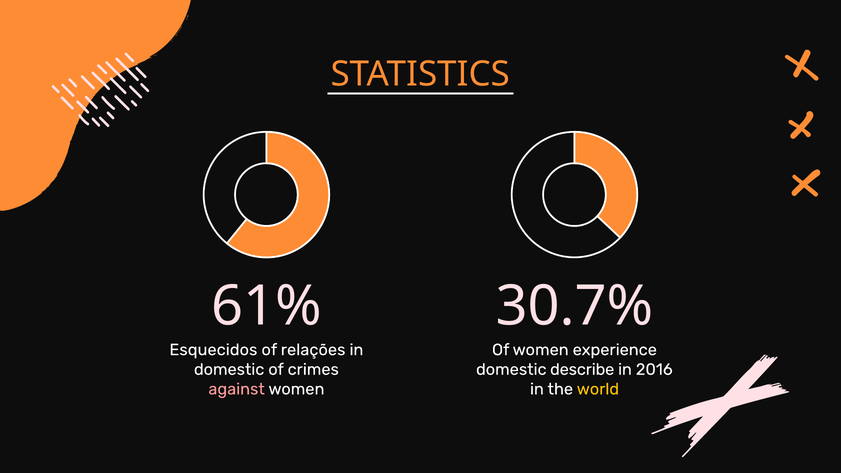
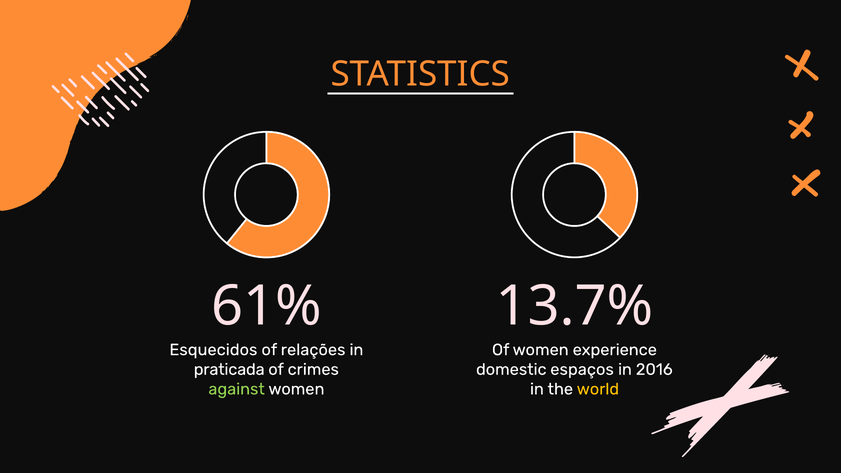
30.7%: 30.7% -> 13.7% (574, 306)
domestic: domestic -> praticada (229, 369)
describe: describe -> espaços (582, 369)
against colour: pink -> light green (237, 389)
